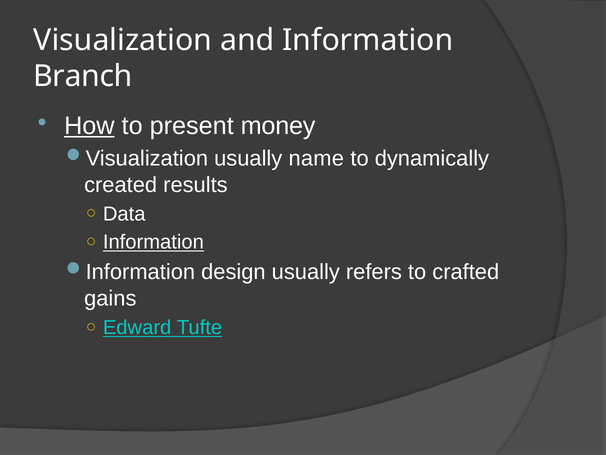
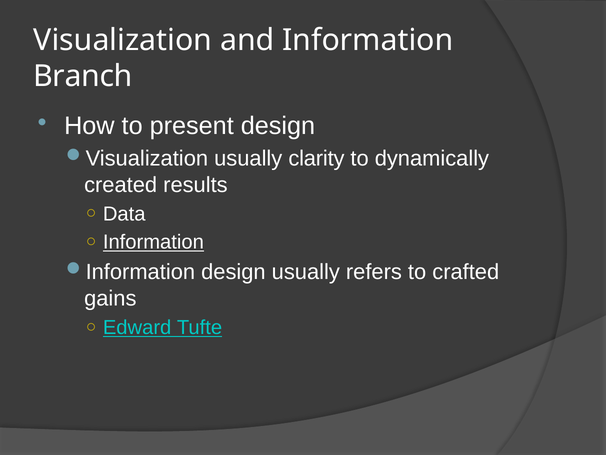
How underline: present -> none (89, 126)
present money: money -> design (278, 126)
name: name -> clarity (316, 158)
